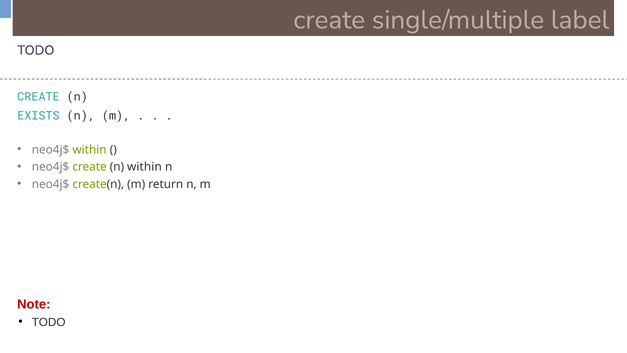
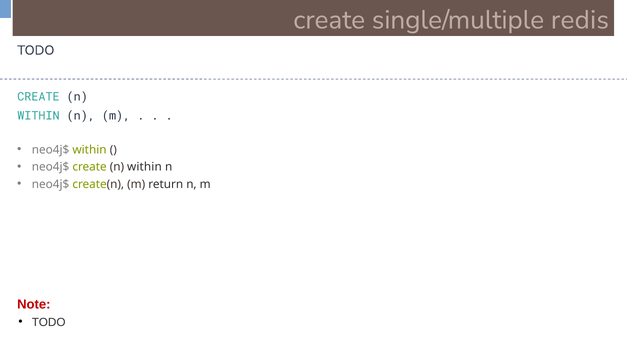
label: label -> redis (580, 20)
EXISTS: EXISTS -> WITHIN (38, 116)
